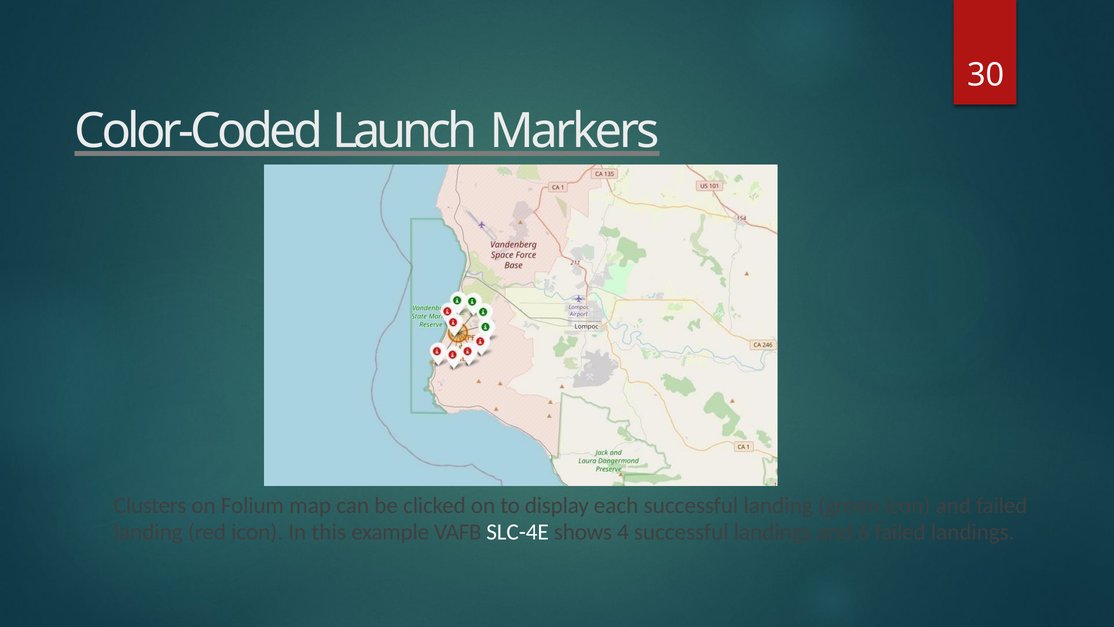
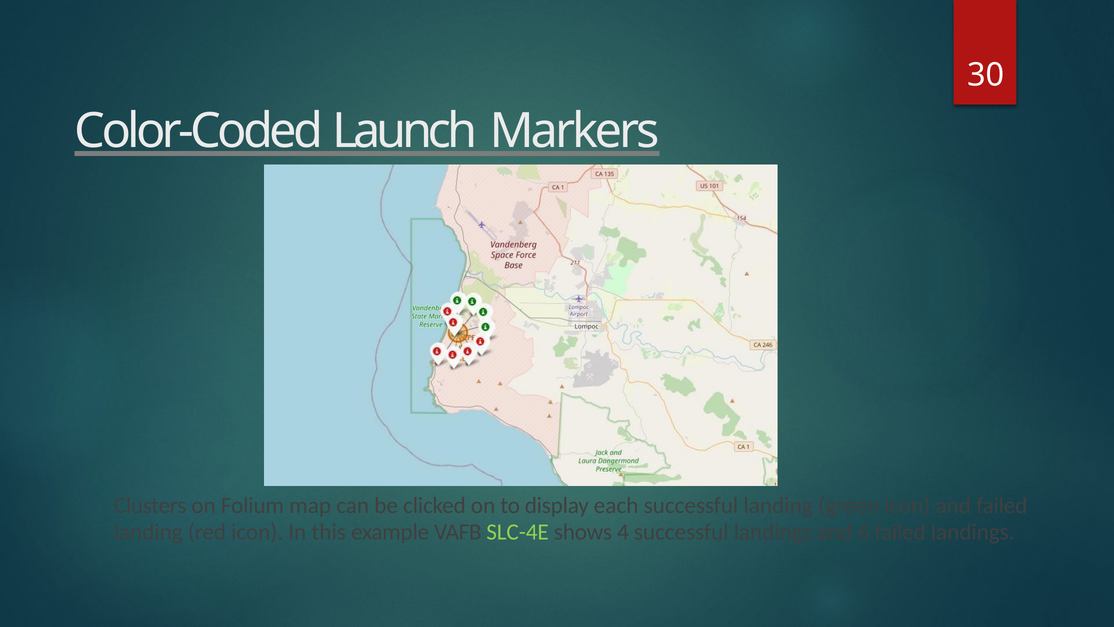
SLC-4E colour: white -> light green (518, 532)
